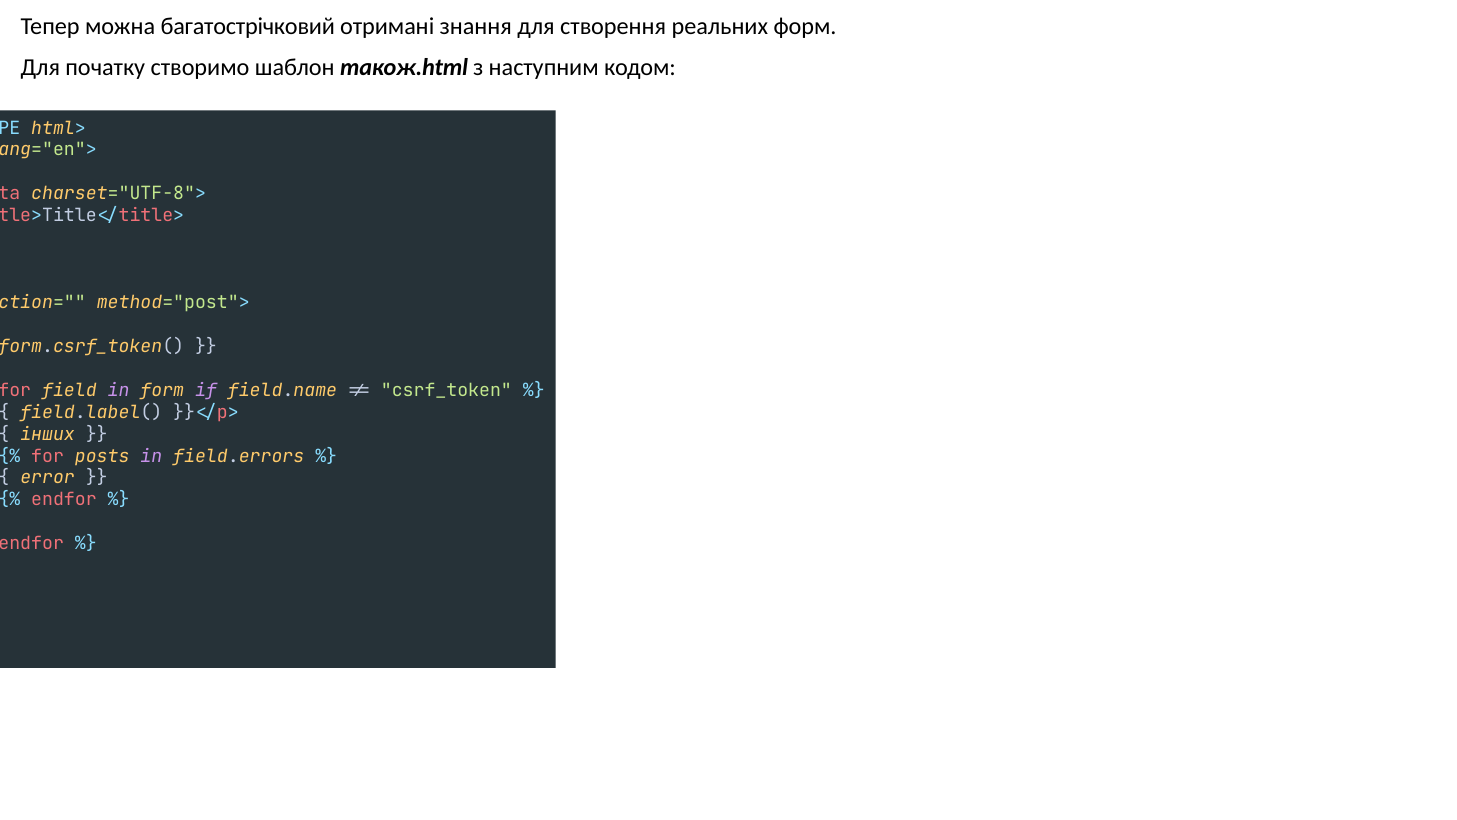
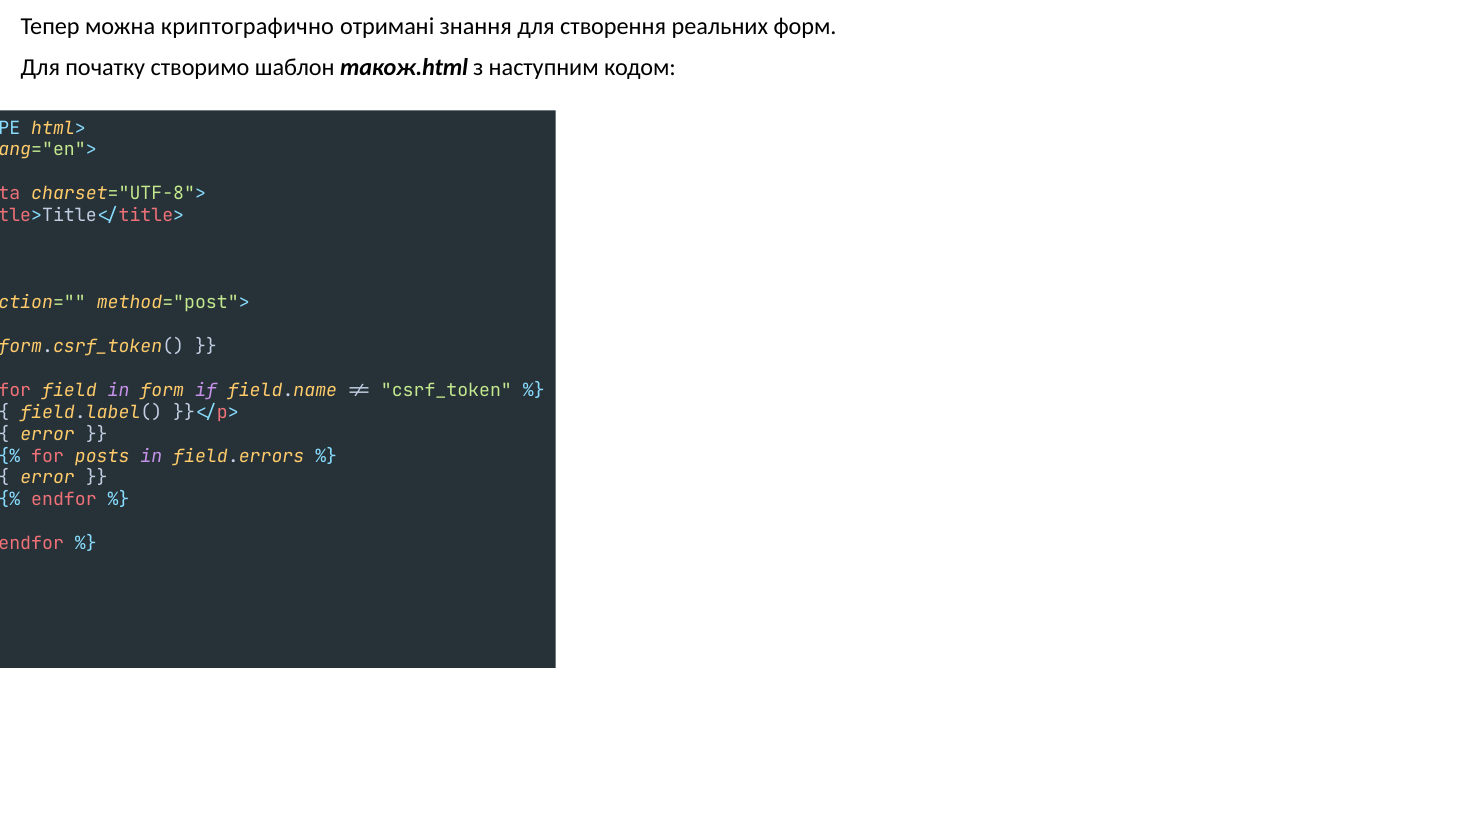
багатострічковий: багатострічковий -> криптографично (247, 26)
інших: інших -> error (48, 434)
